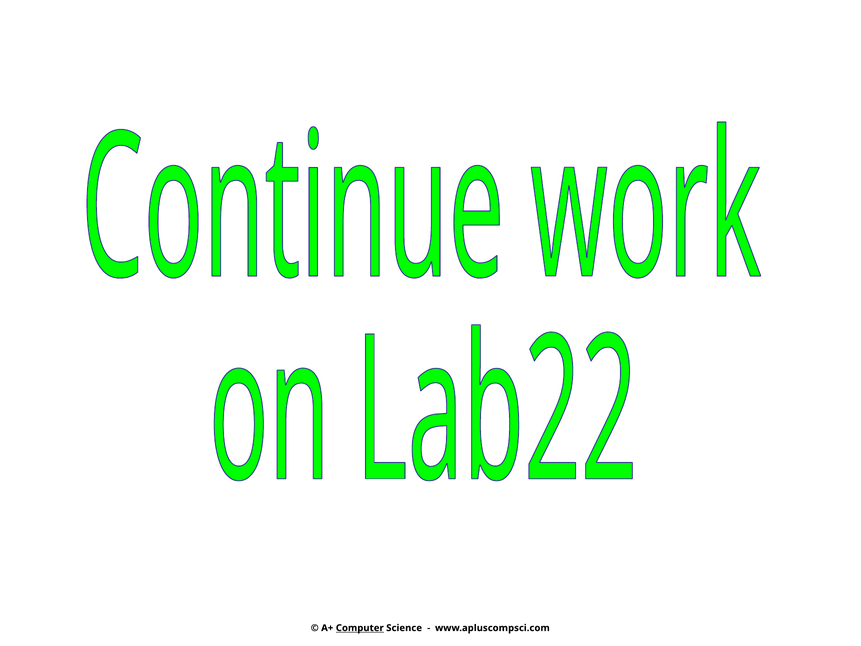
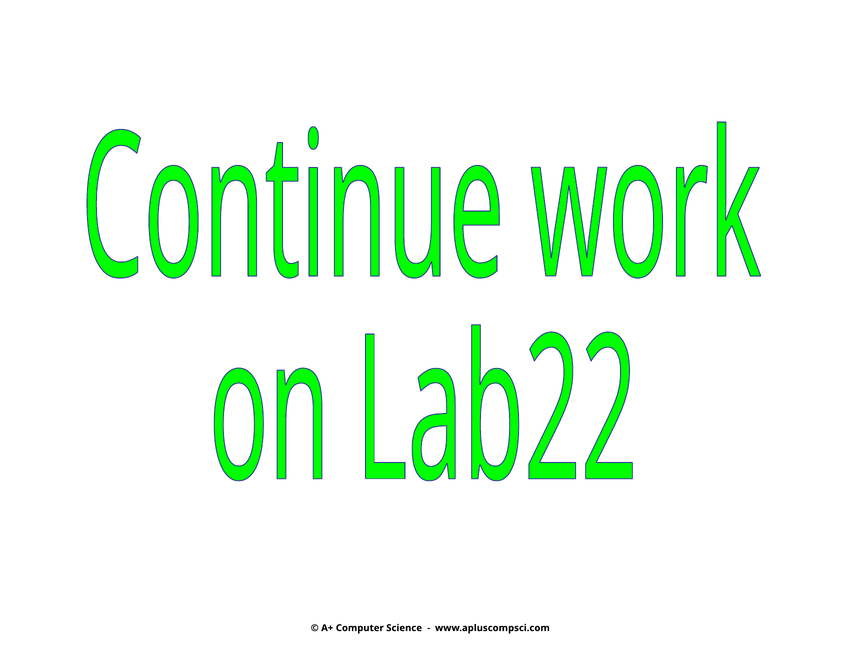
Computer underline: present -> none (360, 628)
